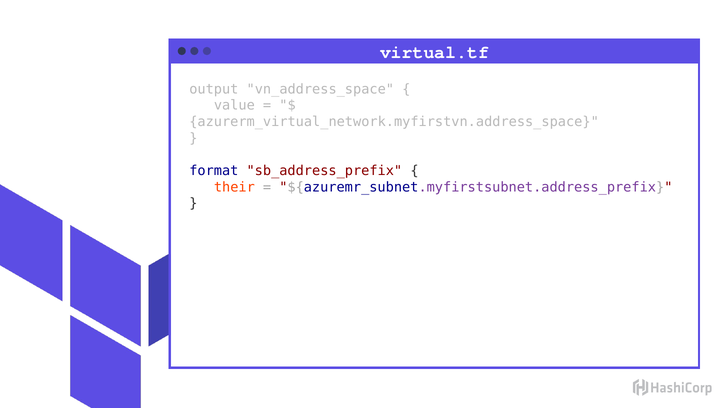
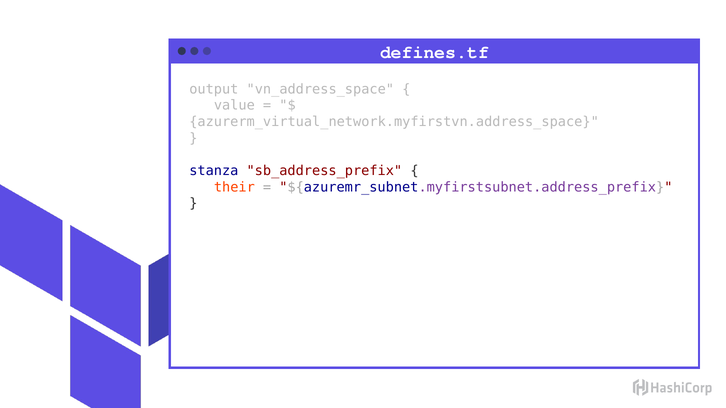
virtual.tf: virtual.tf -> defines.tf (434, 52)
format: format -> stanza (214, 171)
